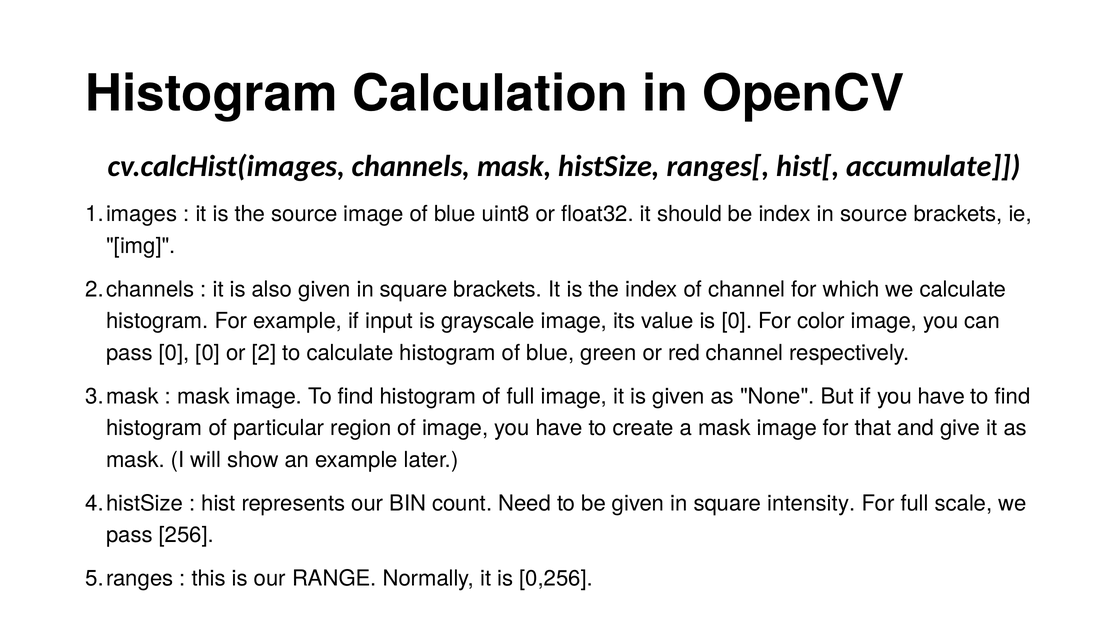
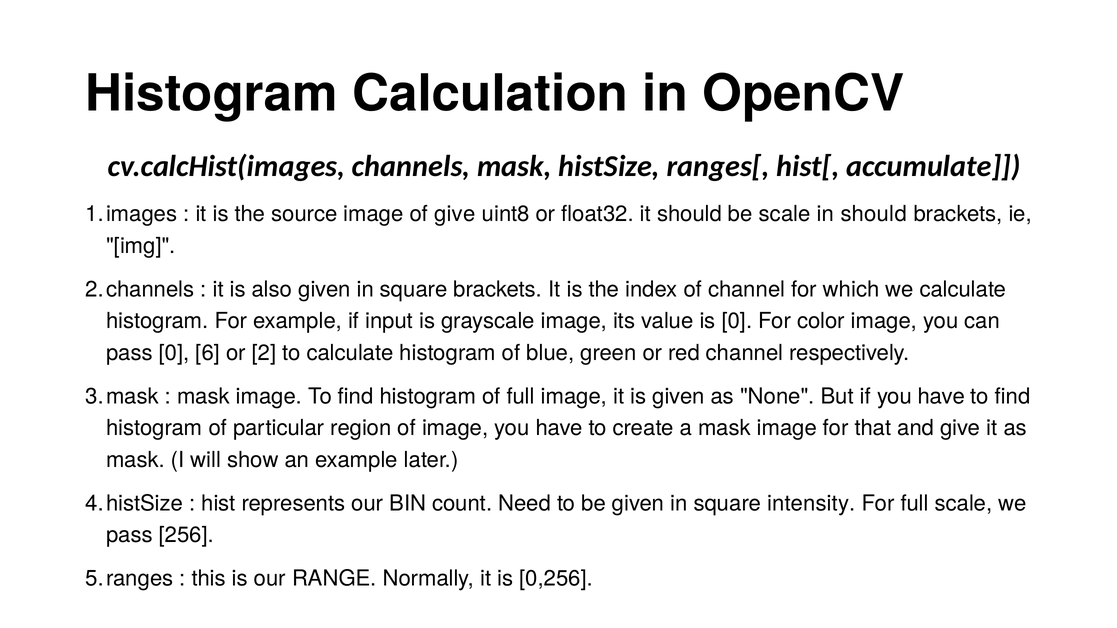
image of blue: blue -> give (455, 214)
be index: index -> scale (785, 214)
in source: source -> should (874, 214)
0 0: 0 -> 6 (208, 353)
